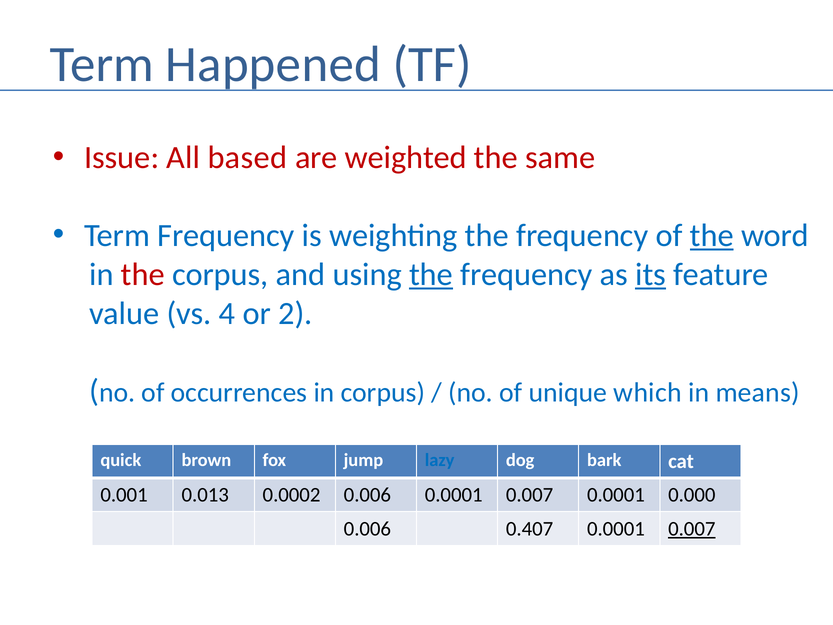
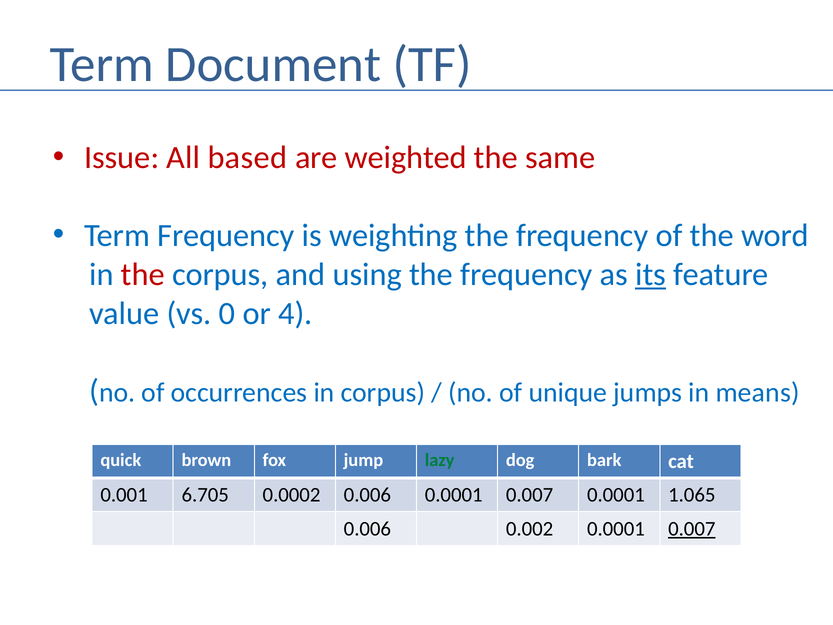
Happened: Happened -> Document (273, 65)
the underline: present -> none (712, 235)
the underline: present -> none (431, 274)
4: 4 -> 0 (227, 313)
2: 2 -> 4 (295, 313)
which: which -> jumps (648, 393)
lazy colour: blue -> green (440, 460)
0.013: 0.013 -> 6.705 (205, 495)
0.000: 0.000 -> 1.065 (692, 495)
0.407: 0.407 -> 0.002 (530, 529)
